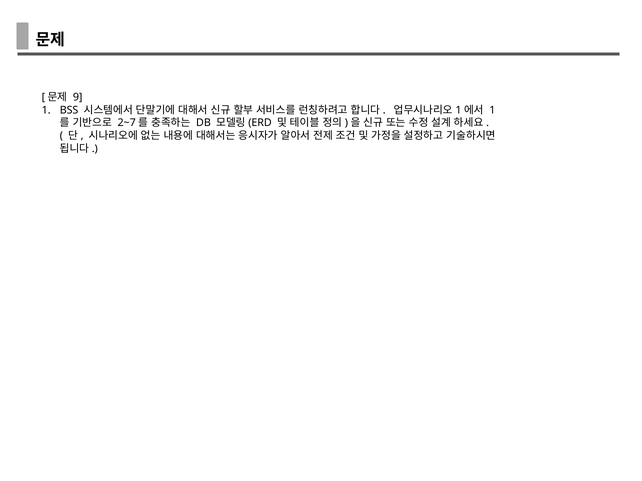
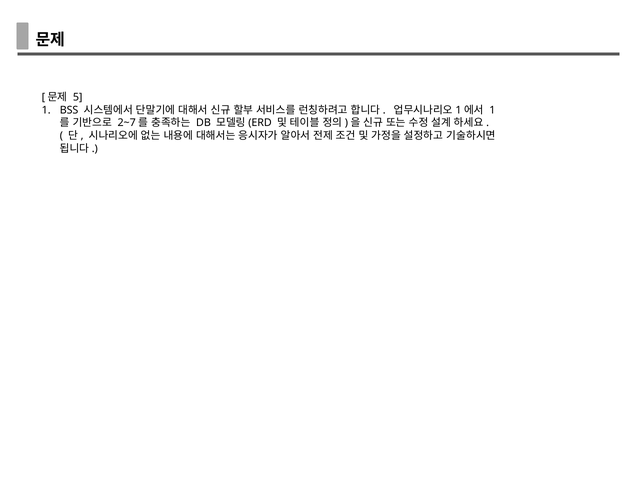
9: 9 -> 5 (78, 97)
